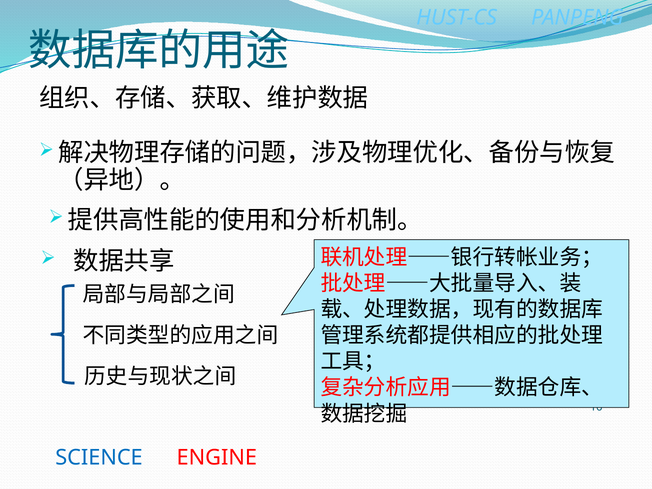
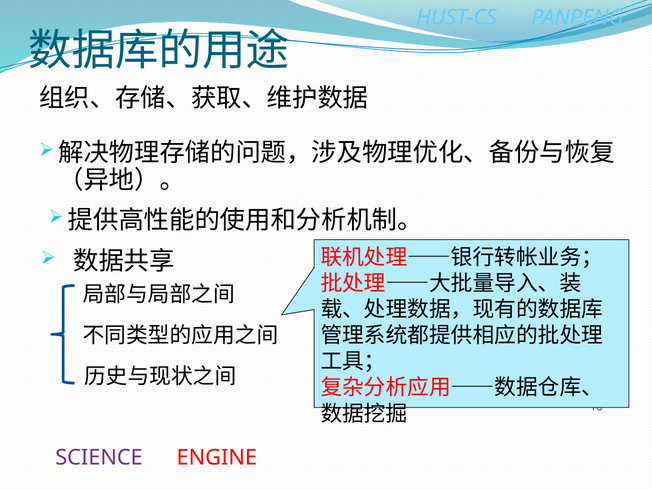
SCIENCE colour: blue -> purple (99, 457)
